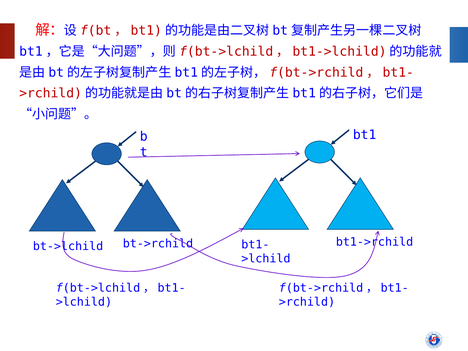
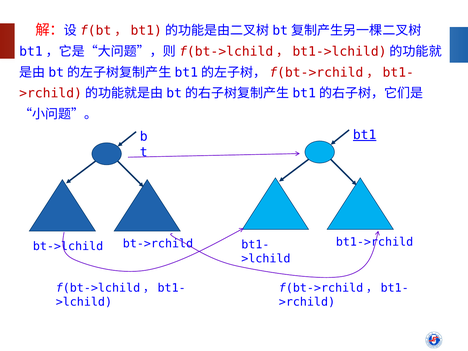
bt1 underline: none -> present (365, 135)
